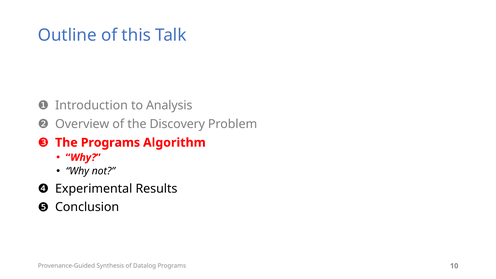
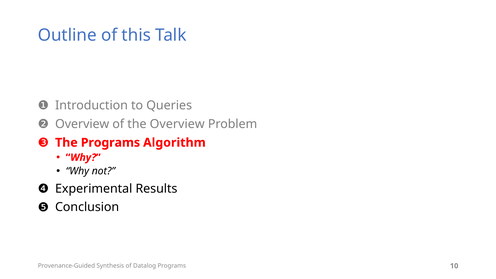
Analysis: Analysis -> Queries (169, 105)
the Discovery: Discovery -> Overview (177, 124)
